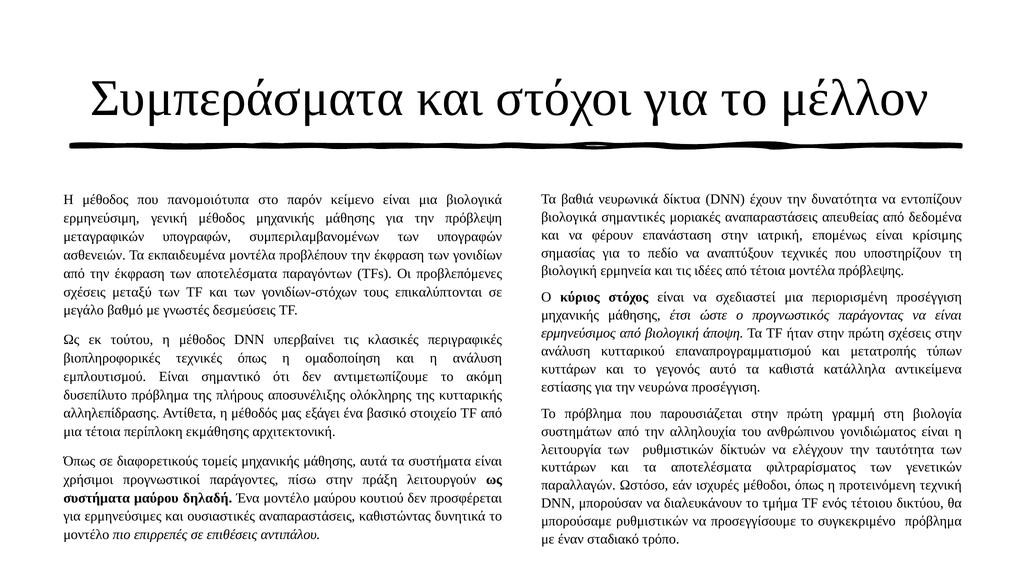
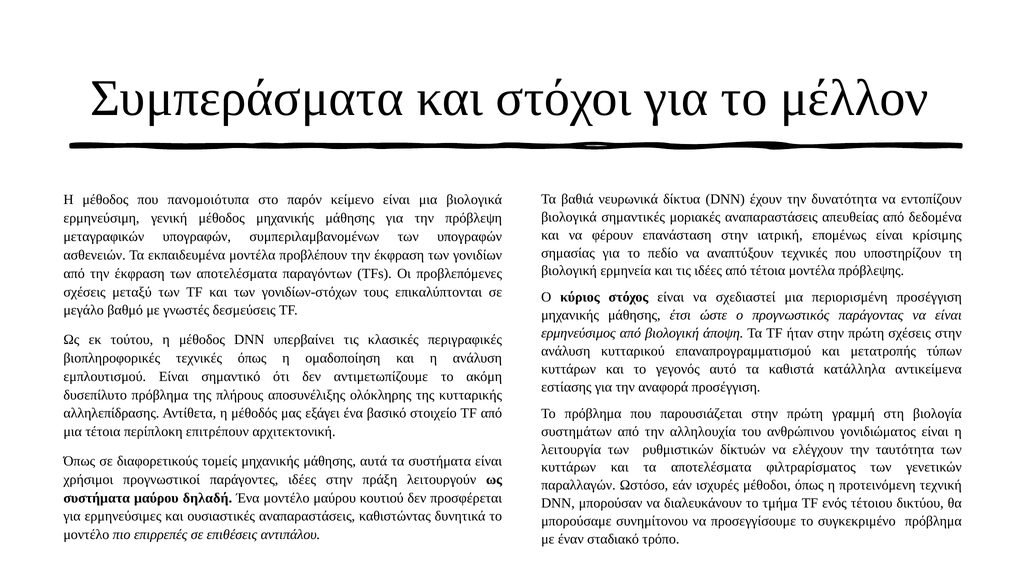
νευρώνα: νευρώνα -> αναφορά (663, 387)
εκμάθησης: εκμάθησης -> επιτρέπουν (217, 432)
παράγοντες πίσω: πίσω -> ιδέες (302, 480)
μπορούσαμε ρυθμιστικών: ρυθμιστικών -> συνημίτονου (652, 522)
